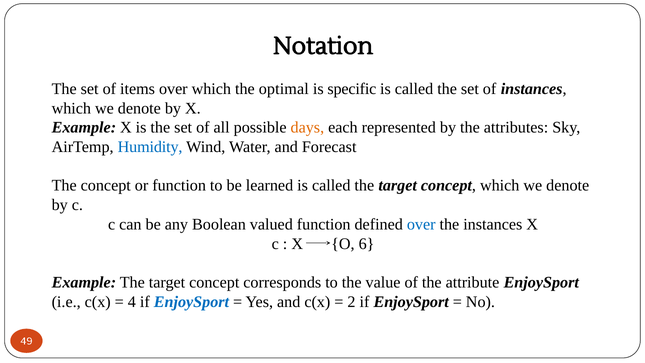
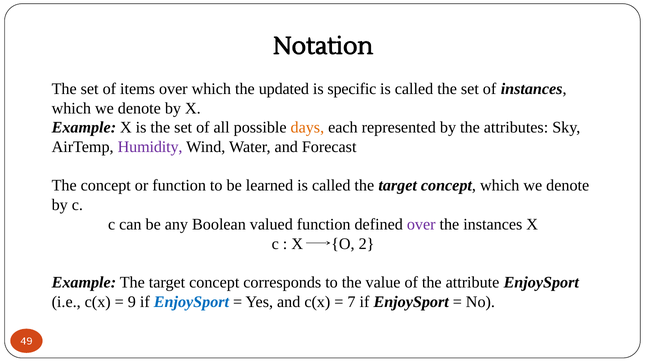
optimal: optimal -> updated (284, 89)
Humidity colour: blue -> purple (150, 147)
over colour: blue -> purple (421, 224)
6: 6 -> 2 (367, 244)
4: 4 -> 9 (132, 302)
2: 2 -> 7 (351, 302)
